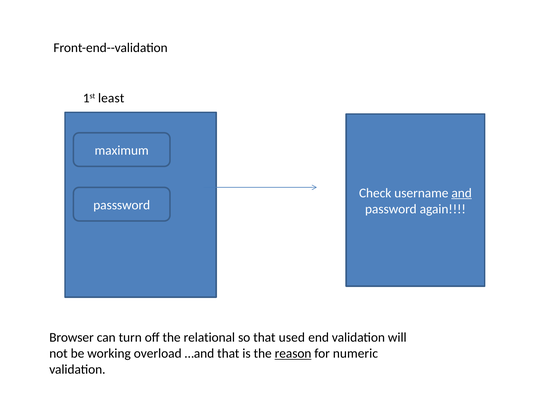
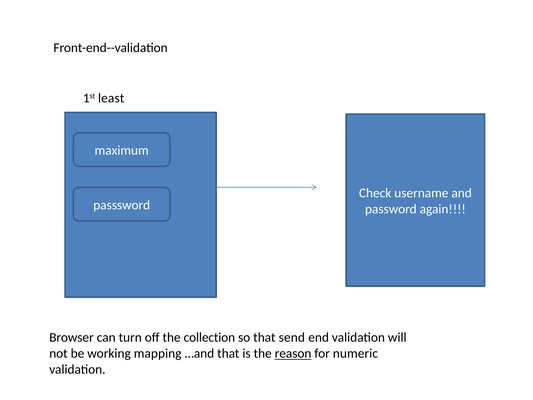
and underline: present -> none (462, 193)
relational: relational -> collection (209, 337)
used: used -> send (292, 337)
overload: overload -> mapping (158, 353)
